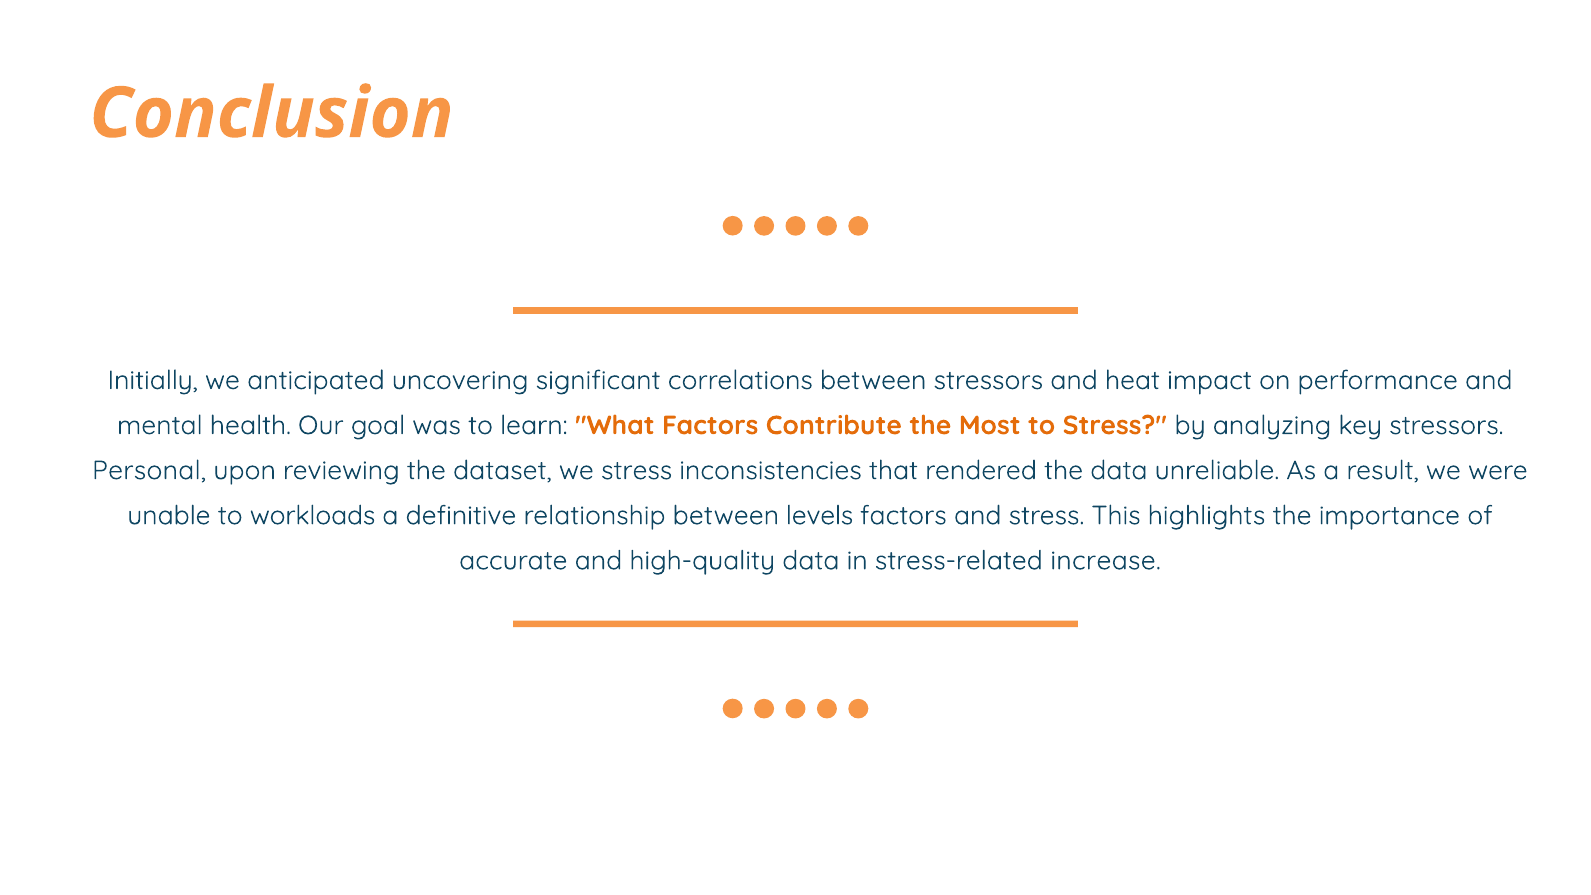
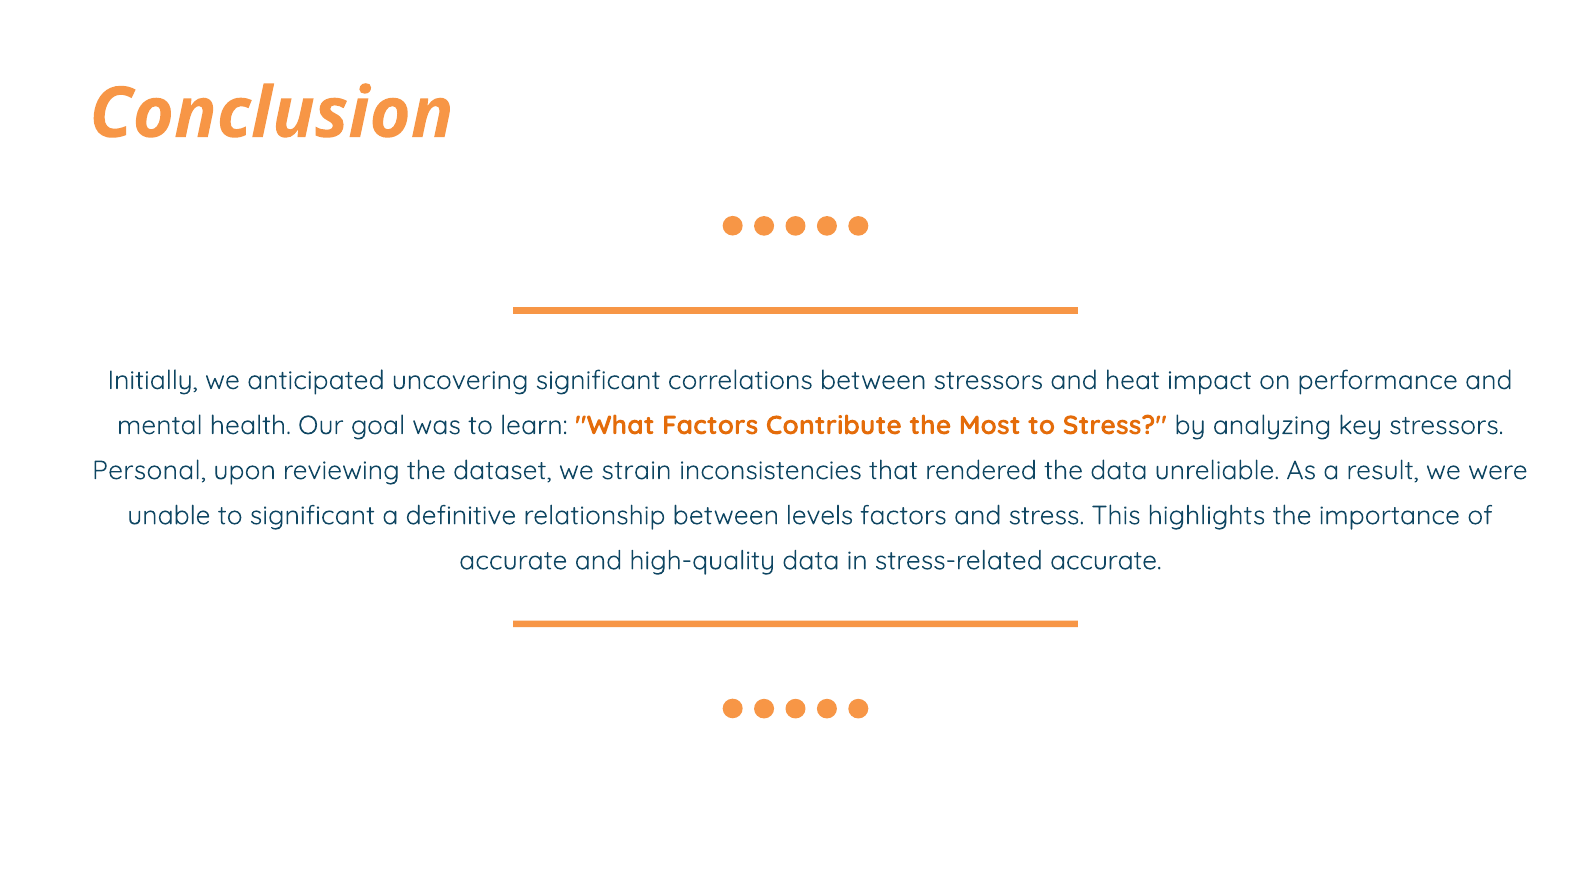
we stress: stress -> strain (636, 470)
to workloads: workloads -> significant (312, 516)
stress-related increase: increase -> accurate (1106, 561)
